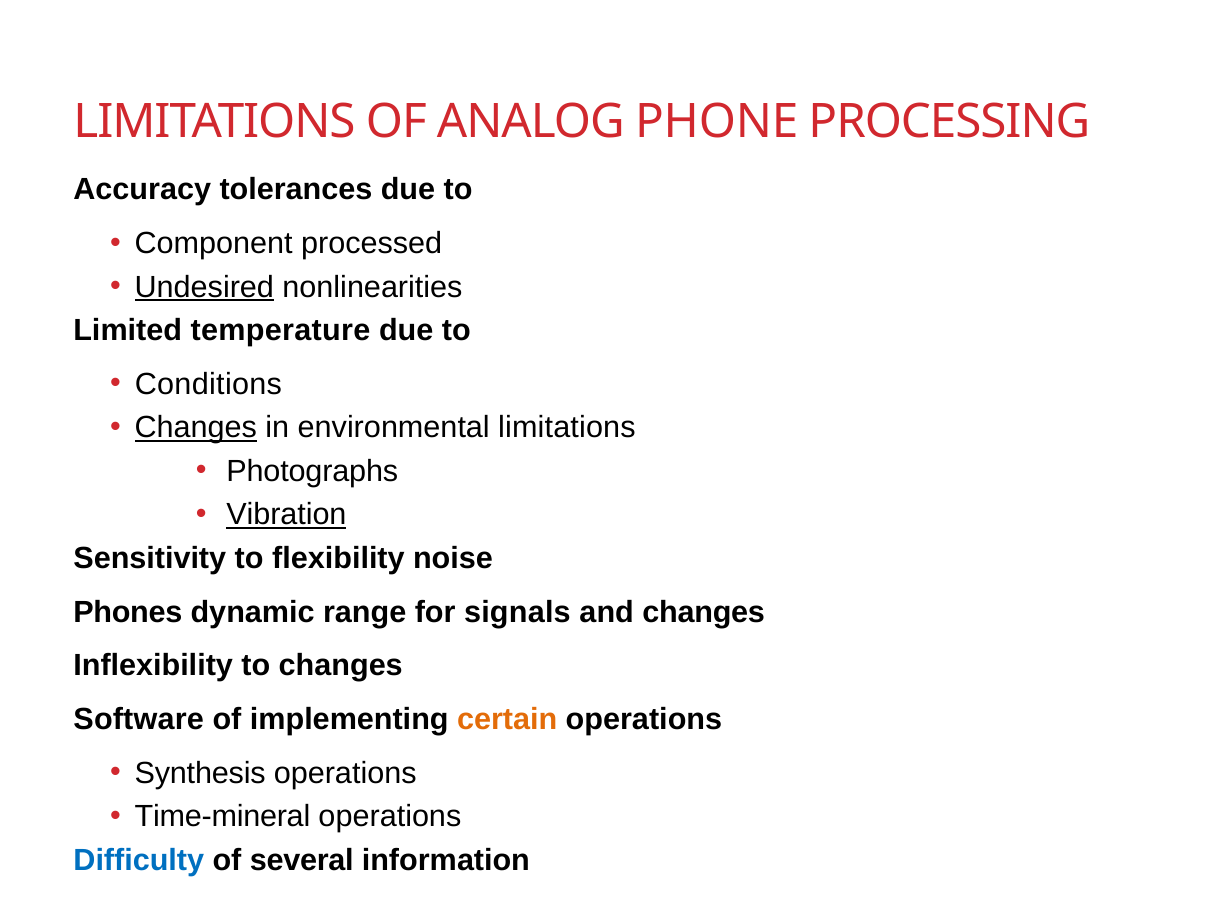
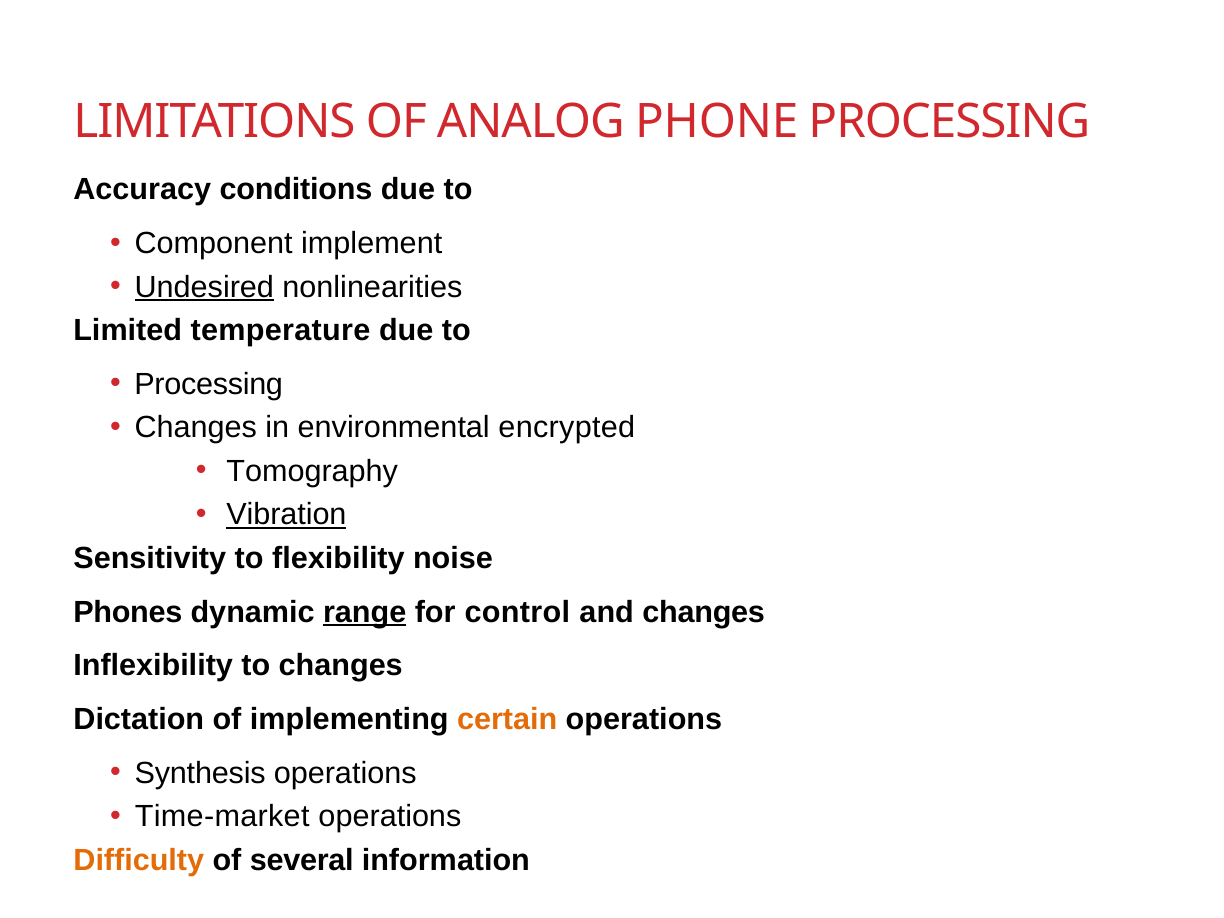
tolerances: tolerances -> conditions (296, 190)
processed: processed -> implement (372, 244)
Conditions: Conditions -> Processing (209, 384)
Changes underline: present -> none (196, 428)
environmental limitations: limitations -> encrypted (567, 428)
Photographs: Photographs -> Tomography (312, 471)
range underline: none -> present (365, 612)
signals: signals -> control (517, 612)
Software: Software -> Dictation (139, 720)
Time-mineral: Time-mineral -> Time-market (222, 817)
Difficulty colour: blue -> orange (139, 860)
